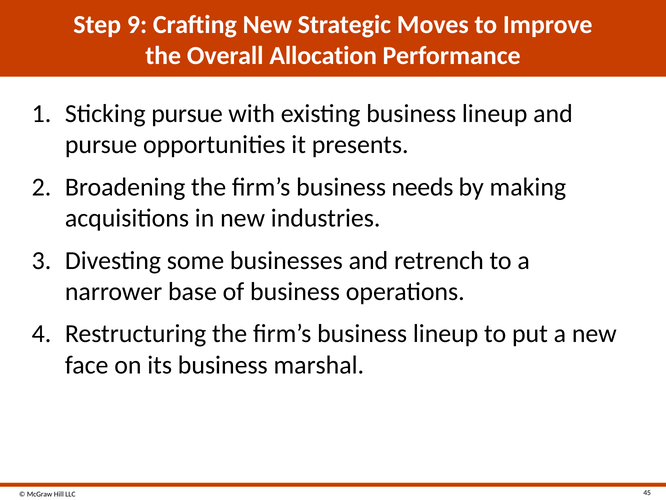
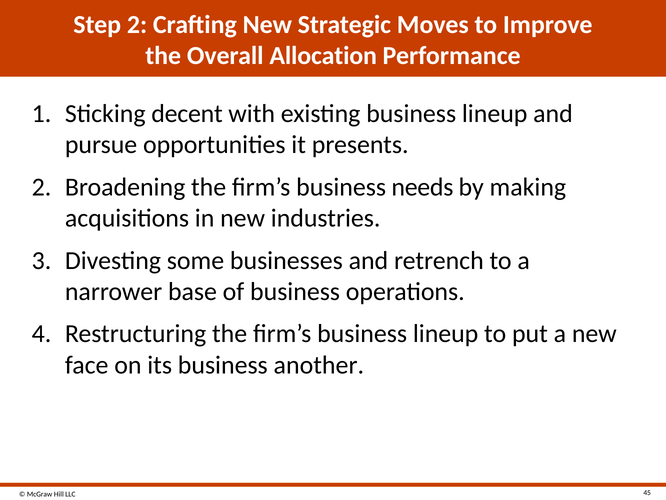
Step 9: 9 -> 2 (137, 25)
Sticking pursue: pursue -> decent (187, 114)
marshal: marshal -> another (319, 365)
